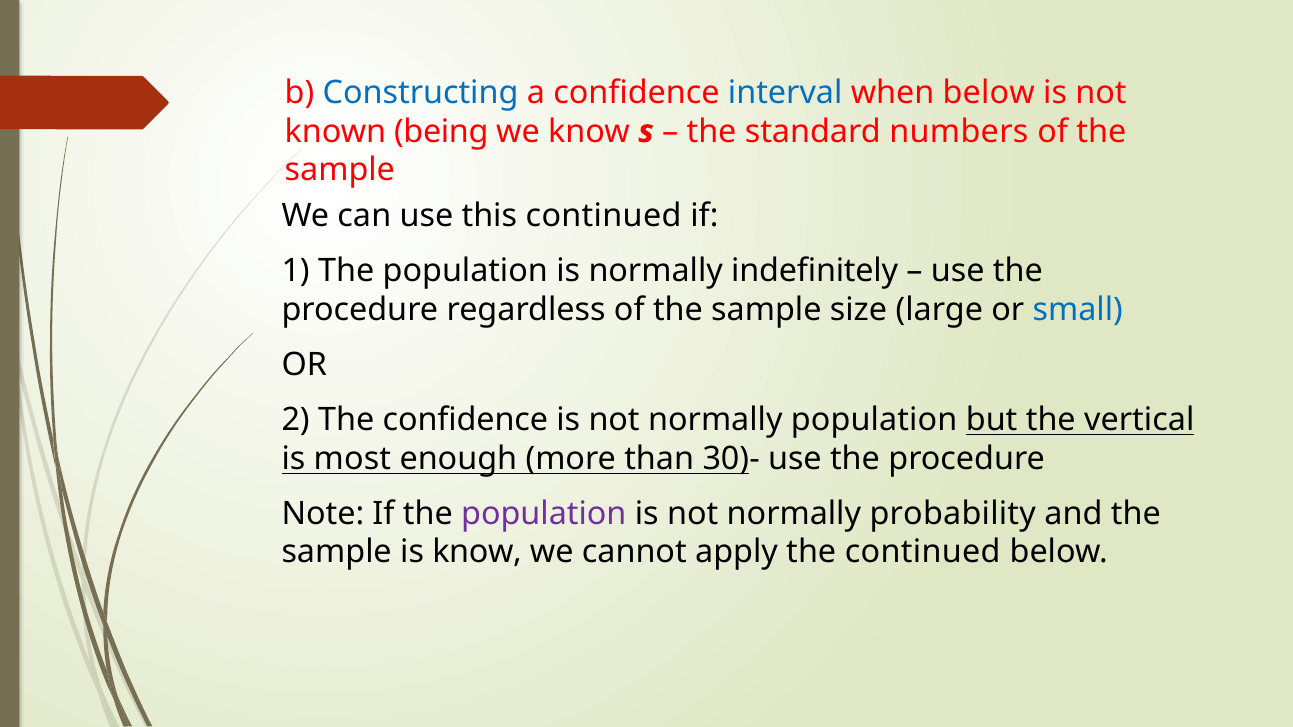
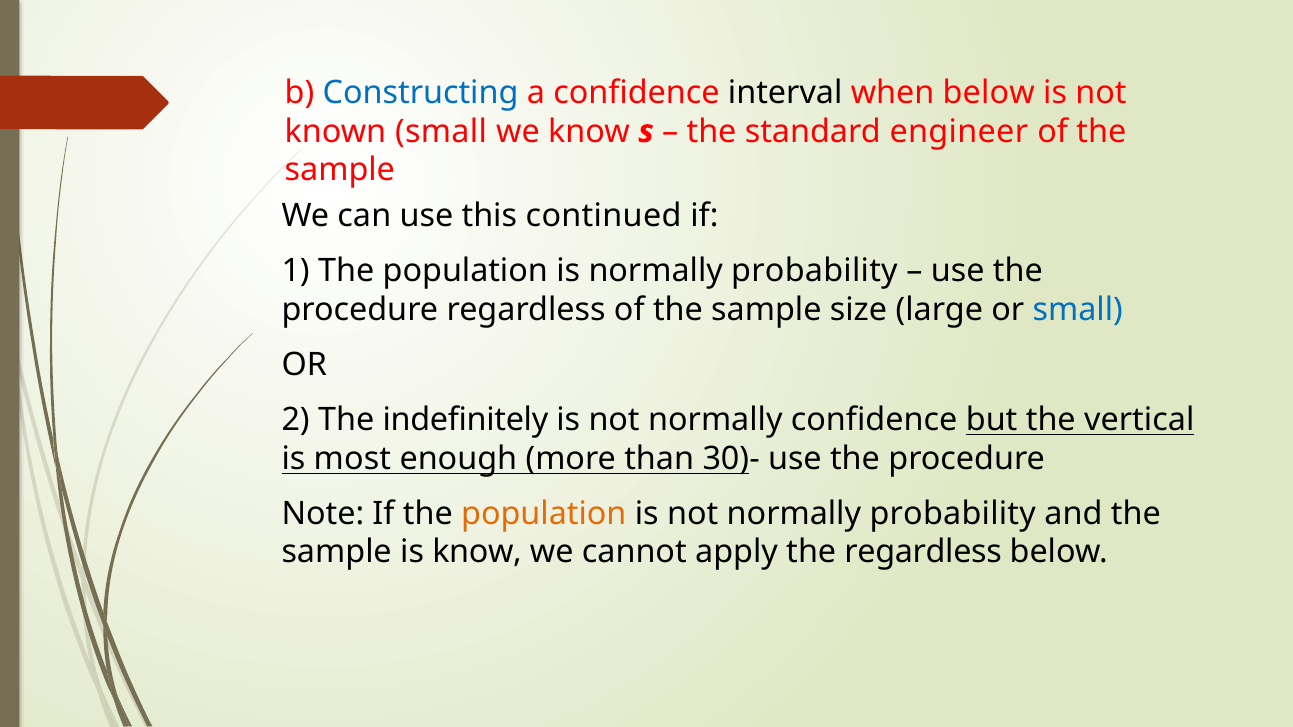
interval colour: blue -> black (785, 93)
known being: being -> small (441, 132)
numbers: numbers -> engineer (959, 132)
is normally indefinitely: indefinitely -> probability (814, 271)
The confidence: confidence -> indefinitely (465, 420)
normally population: population -> confidence (874, 420)
population colour: purple -> orange (544, 514)
the continued: continued -> regardless (923, 553)
